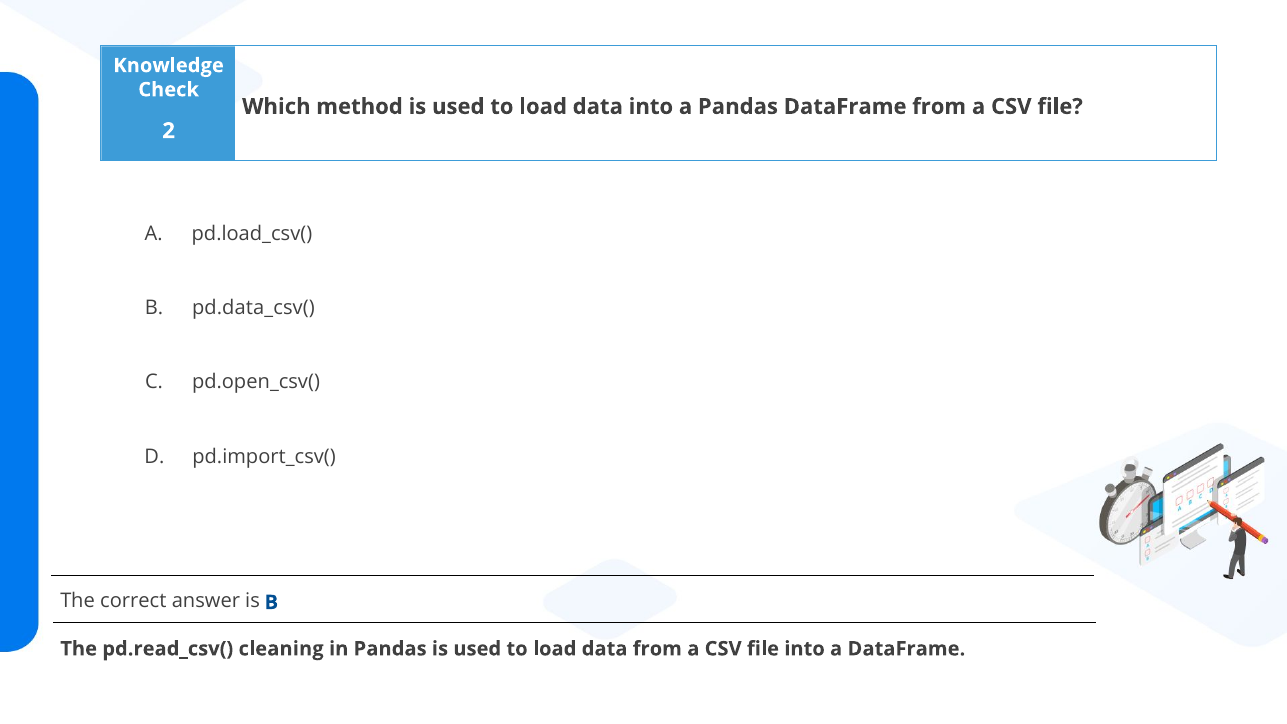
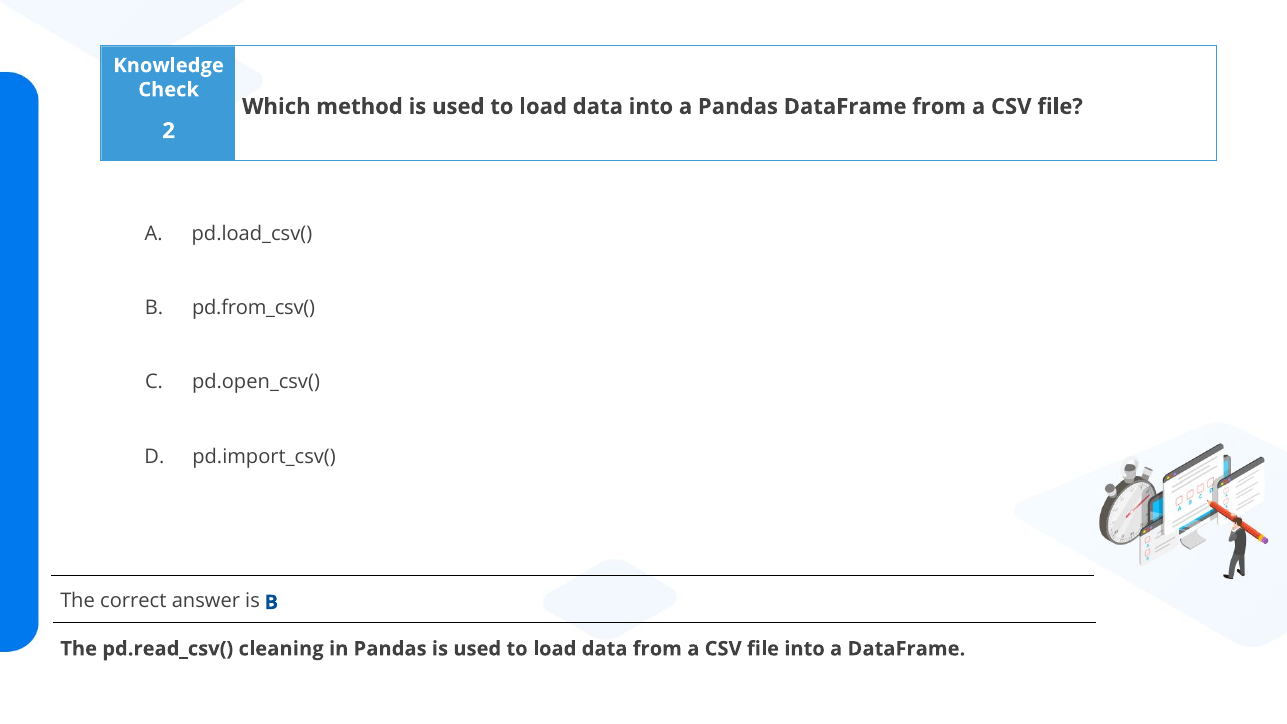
pd.data_csv(: pd.data_csv( -> pd.from_csv( (254, 308)
